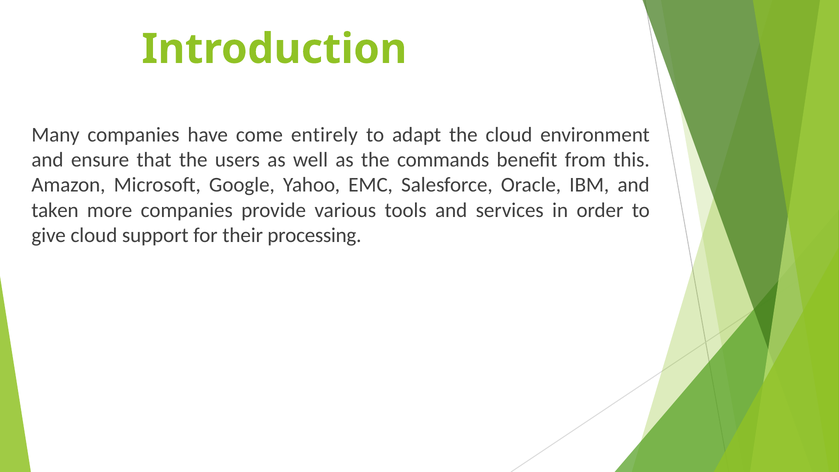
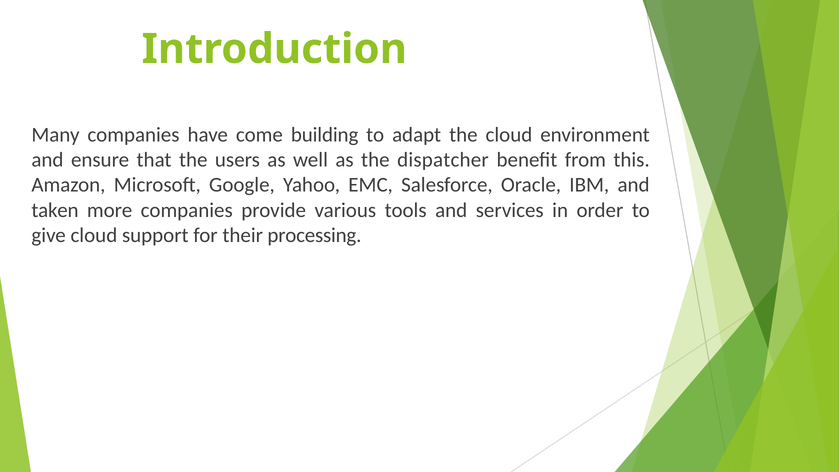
entirely: entirely -> building (325, 135)
commands: commands -> dispatcher (443, 160)
